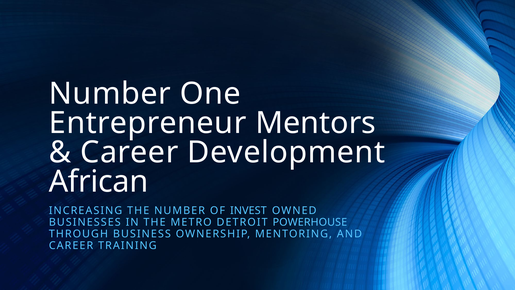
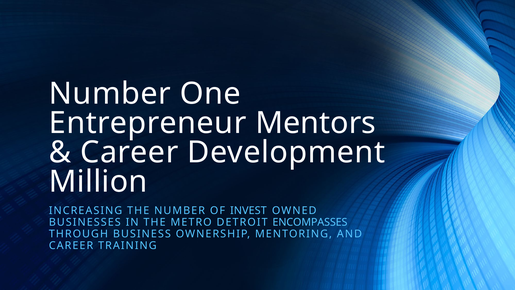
African: African -> Million (98, 182)
POWERHOUSE: POWERHOUSE -> ENCOMPASSES (310, 222)
